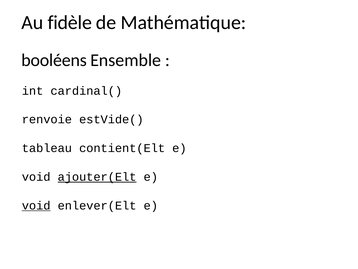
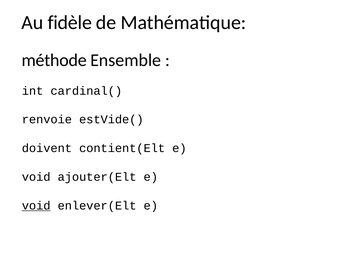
booléens: booléens -> méthode (54, 60)
tableau: tableau -> doivent (47, 148)
ajouter(Elt underline: present -> none (97, 177)
